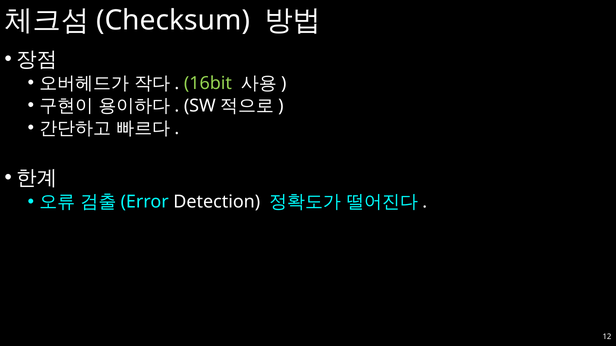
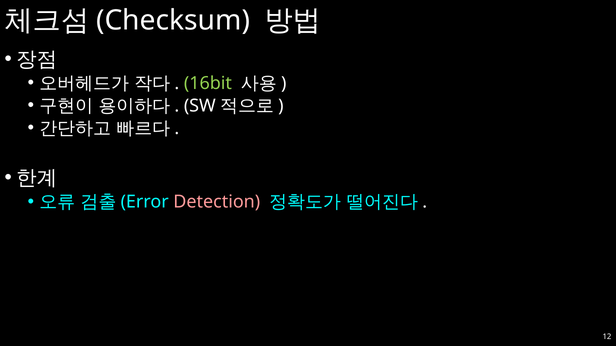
Detection colour: white -> pink (217, 202)
